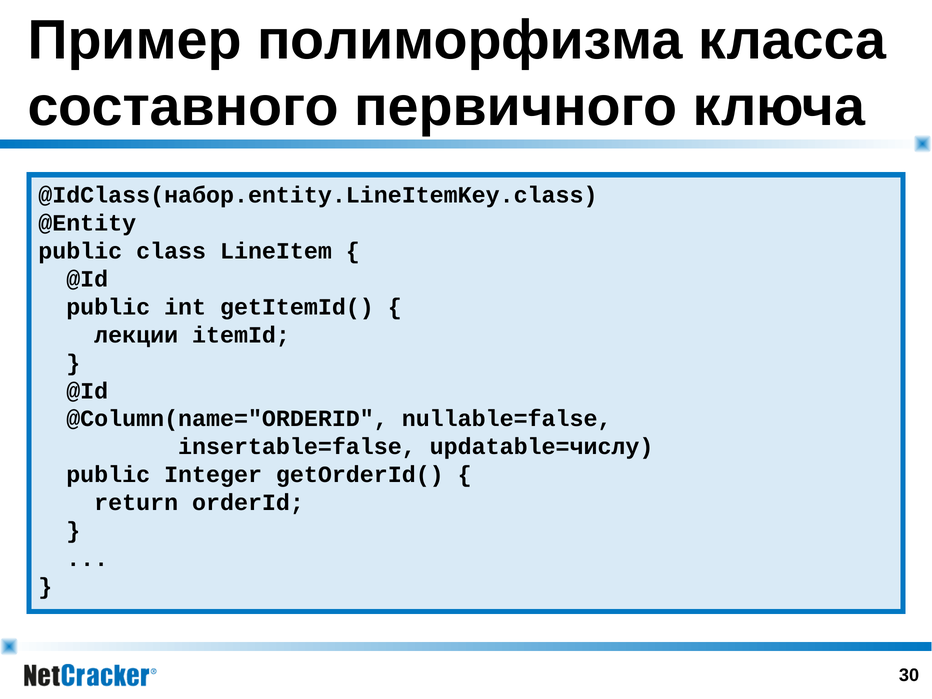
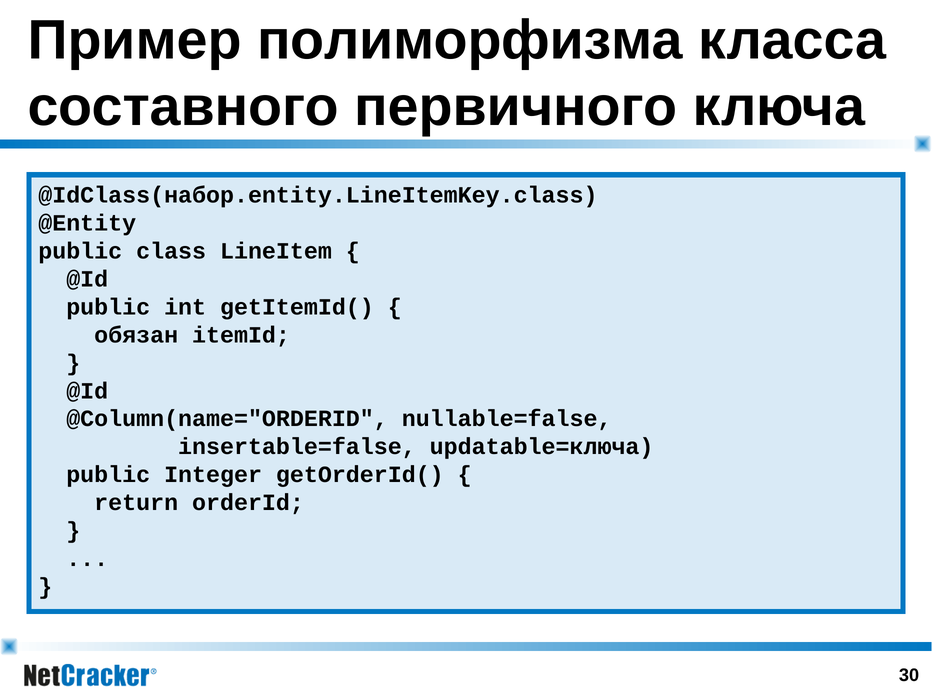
лекции: лекции -> обязан (136, 335)
updatable=числу: updatable=числу -> updatable=ключа (542, 447)
